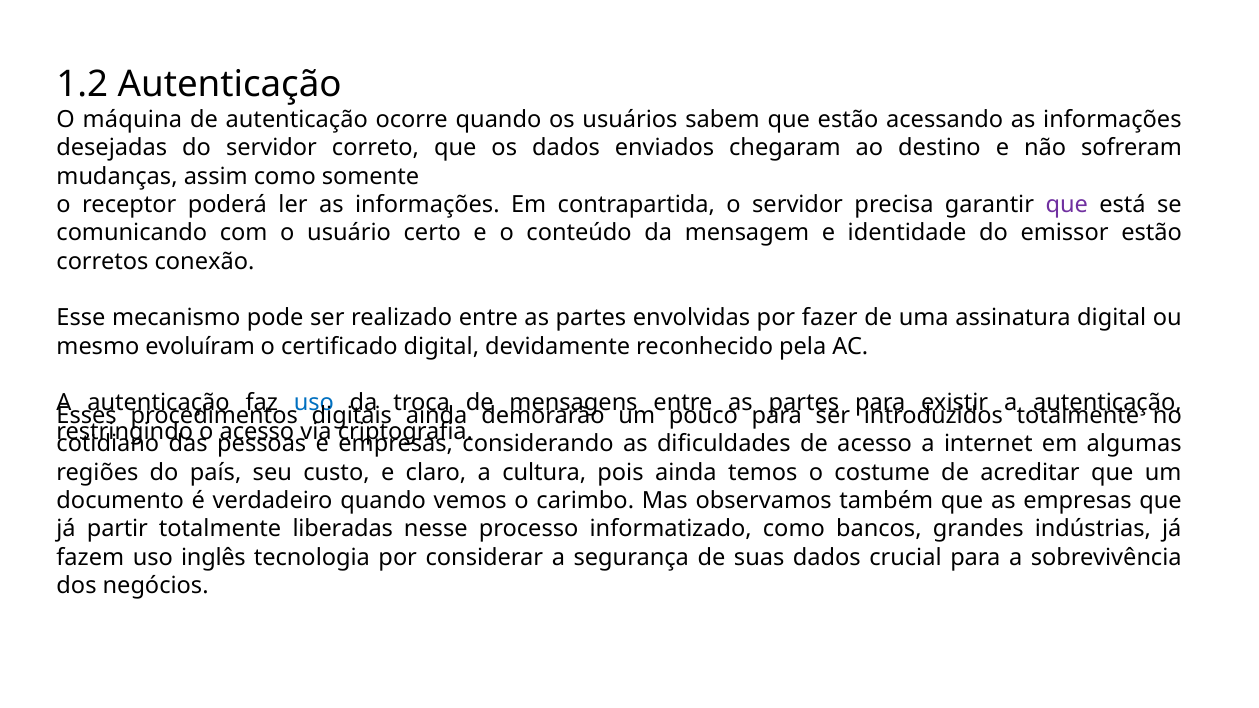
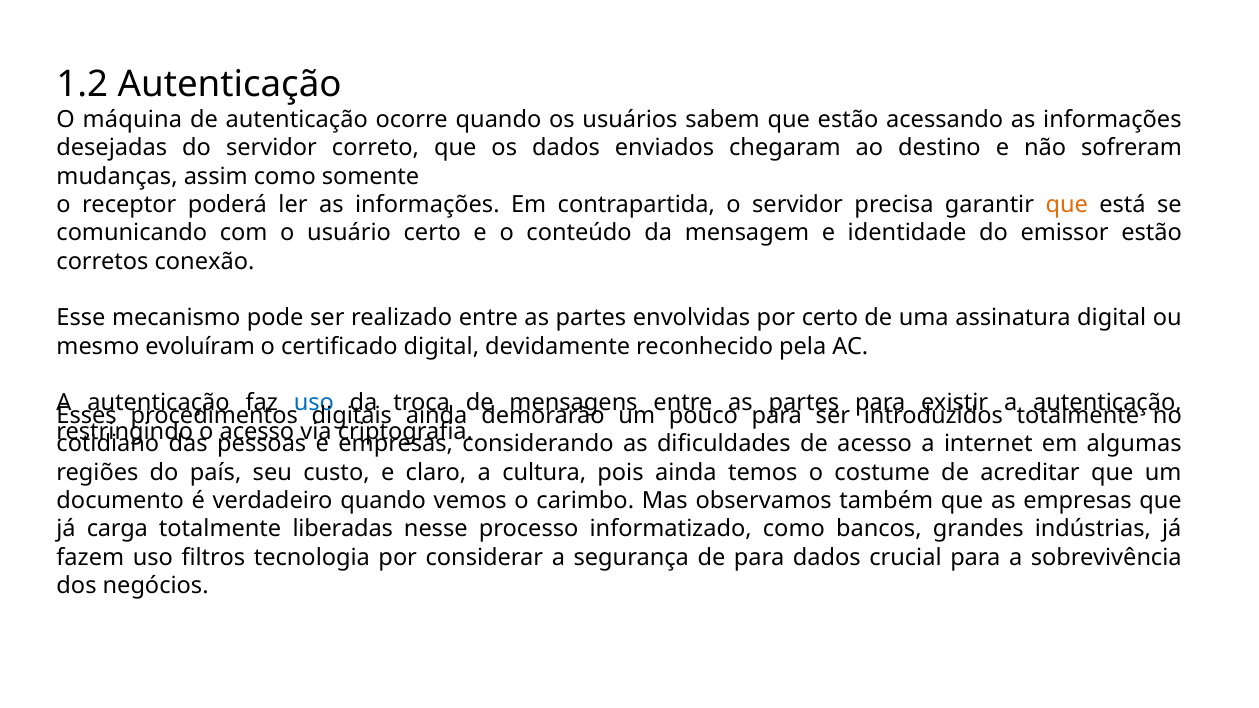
que colour: purple -> orange (1067, 205)
por fazer: fazer -> certo (830, 318)
partir: partir -> carga (117, 529)
inglês: inglês -> filtros (213, 557)
de suas: suas -> para (759, 557)
